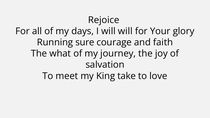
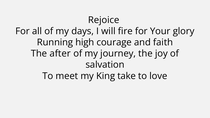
will will: will -> fire (125, 31)
sure: sure -> high (85, 42)
what: what -> after (60, 54)
